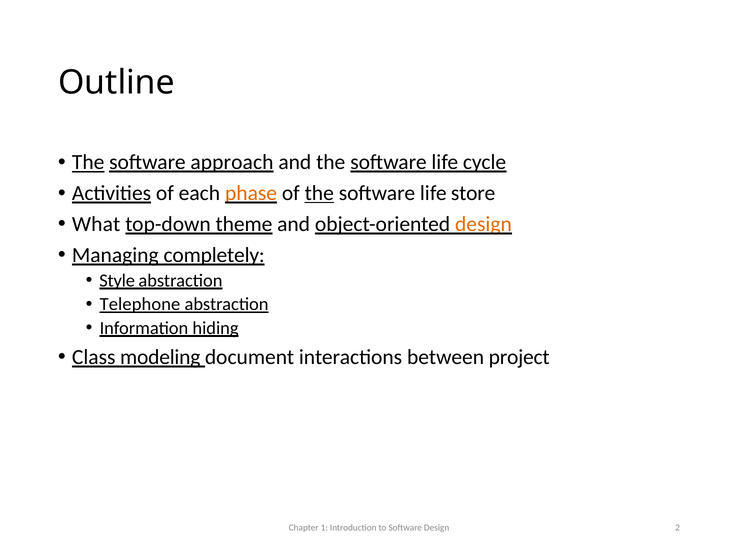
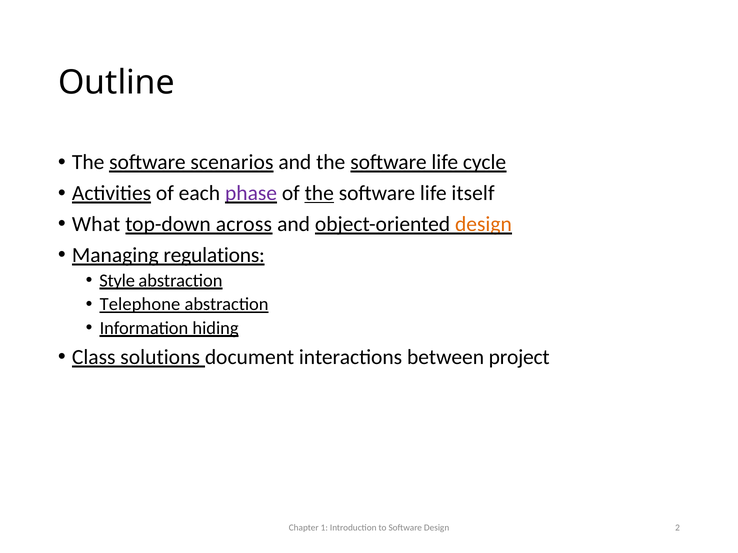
The underline: present -> none (88, 163)
approach: approach -> scenarios (232, 163)
phase colour: orange -> purple (251, 193)
store: store -> itself (473, 193)
theme: theme -> across (244, 224)
completely: completely -> regulations (214, 255)
modeling: modeling -> solutions (160, 358)
